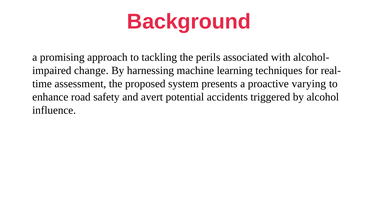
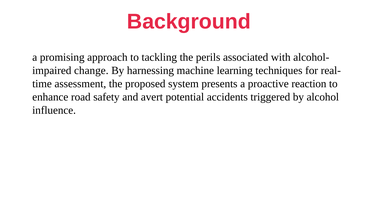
varying: varying -> reaction (309, 83)
